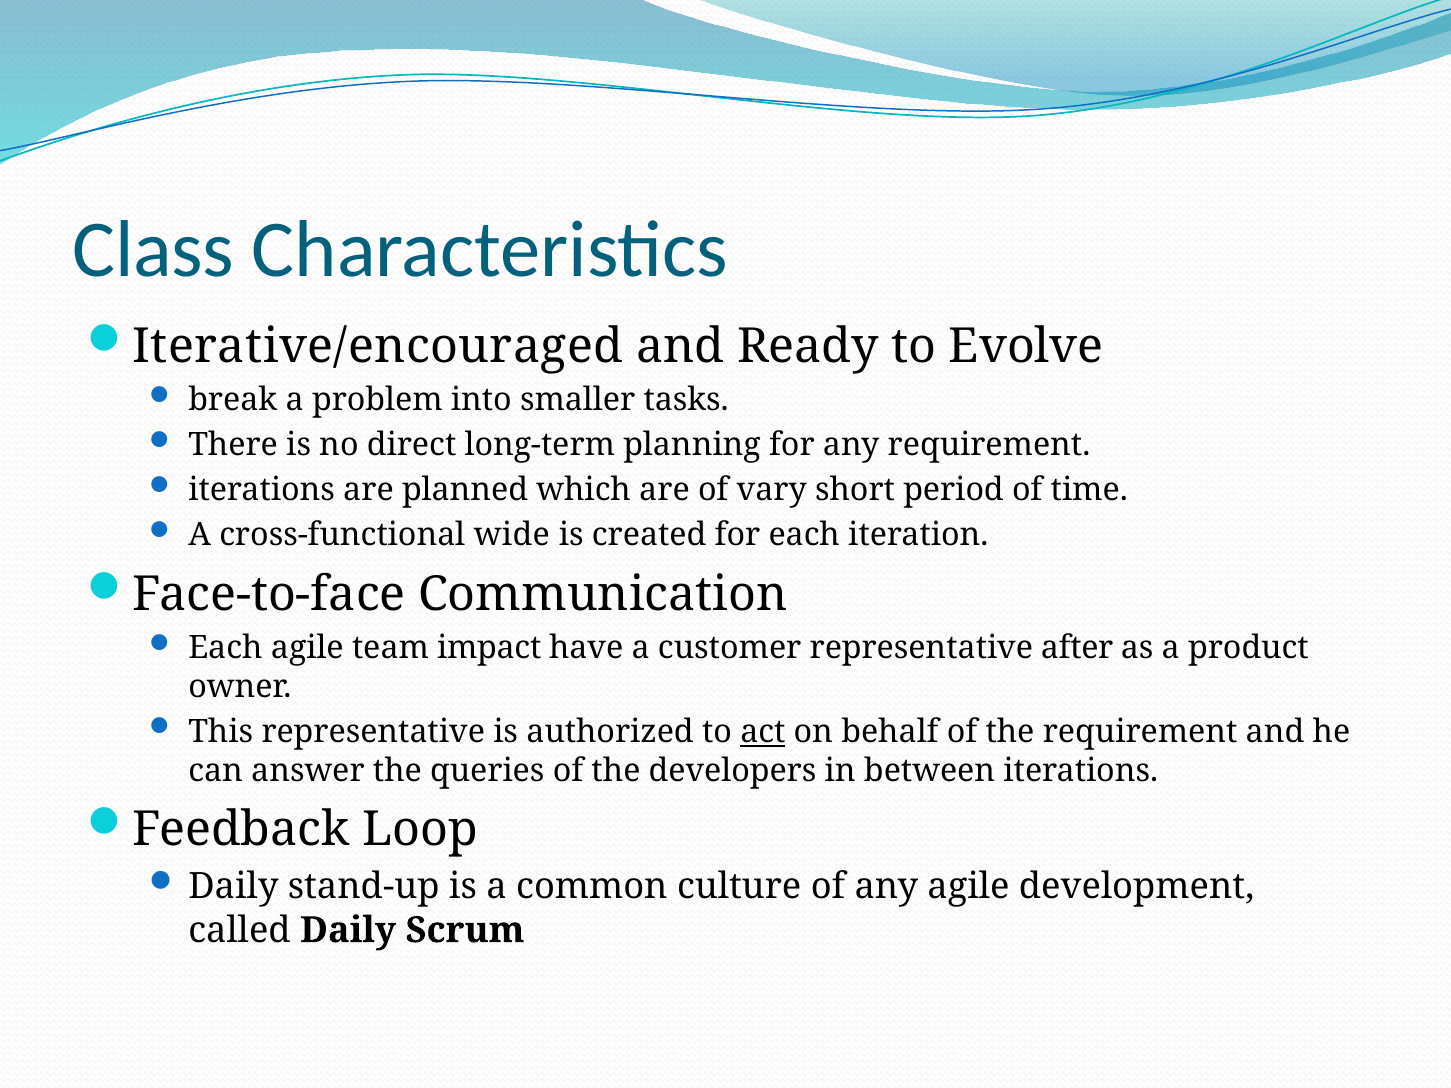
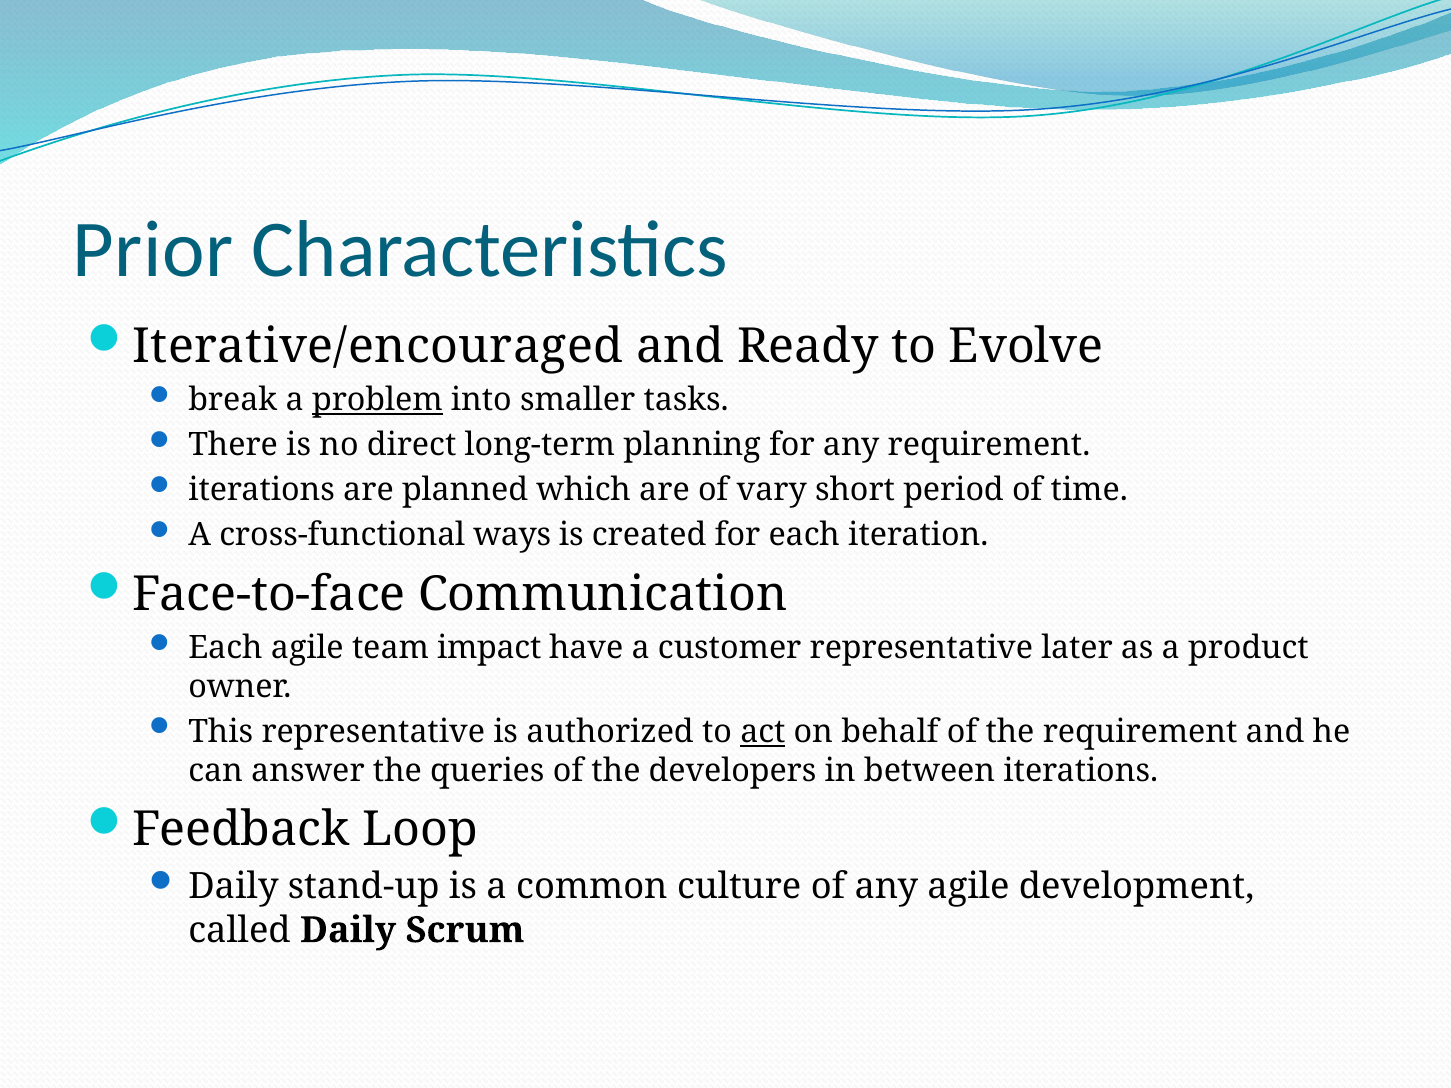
Class: Class -> Prior (153, 250)
problem underline: none -> present (377, 400)
wide: wide -> ways (512, 535)
after: after -> later (1077, 648)
